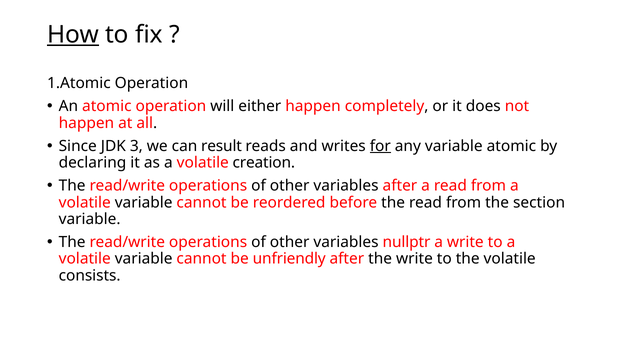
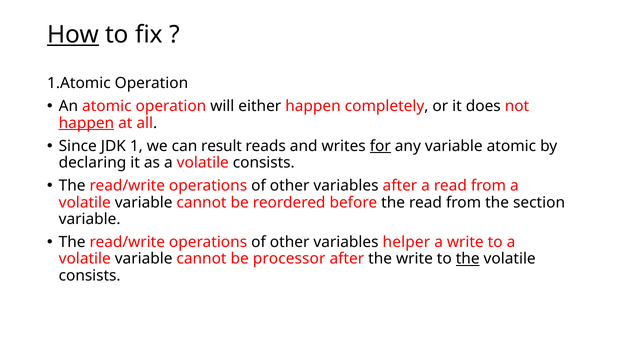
happen underline: none -> present (86, 123)
3: 3 -> 1 (136, 146)
a volatile creation: creation -> consists (264, 163)
nullptr: nullptr -> helper (406, 243)
unfriendly: unfriendly -> processor (289, 259)
the underline: none -> present (468, 259)
